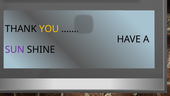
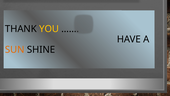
SUN colour: purple -> orange (15, 49)
